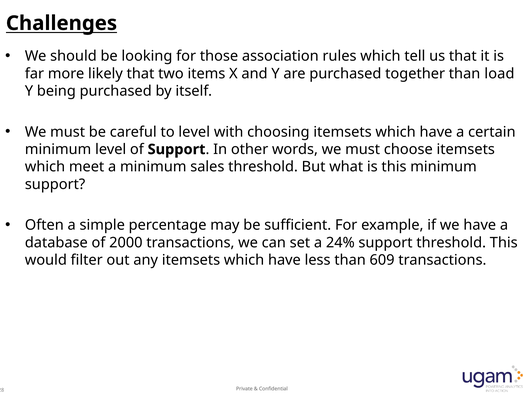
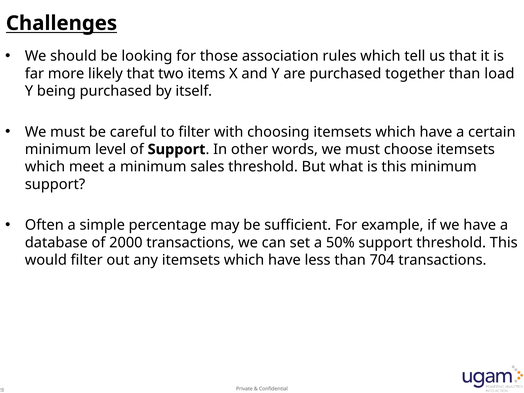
to level: level -> filter (194, 132)
24%: 24% -> 50% (340, 243)
609: 609 -> 704 (382, 260)
